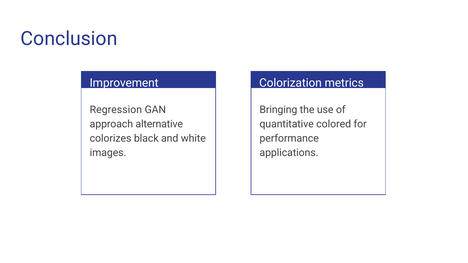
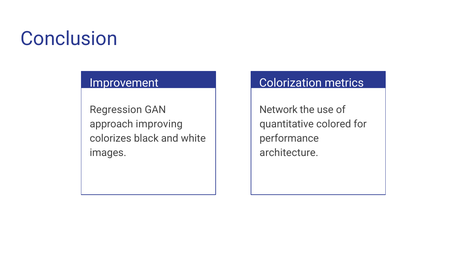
Bringing: Bringing -> Network (278, 110)
alternative: alternative -> improving (159, 124)
applications: applications -> architecture (289, 153)
